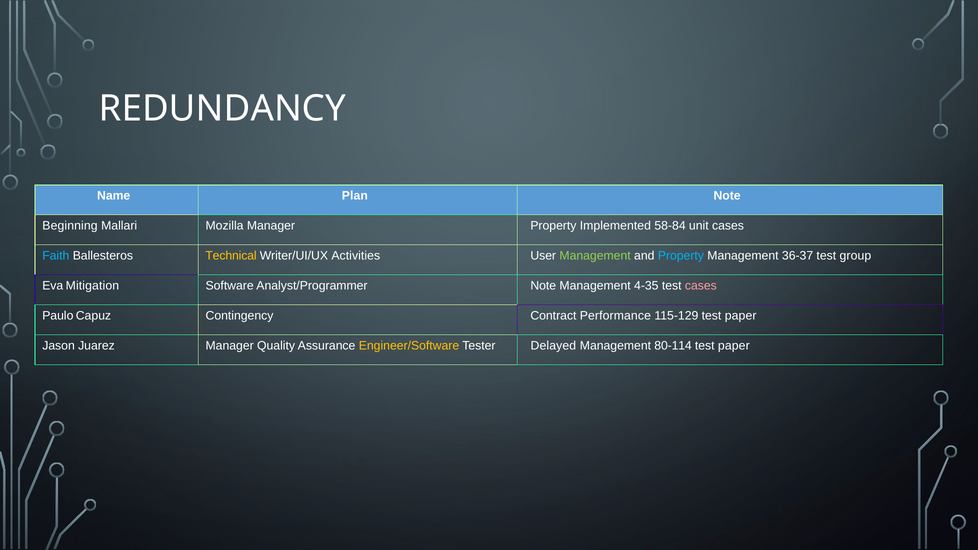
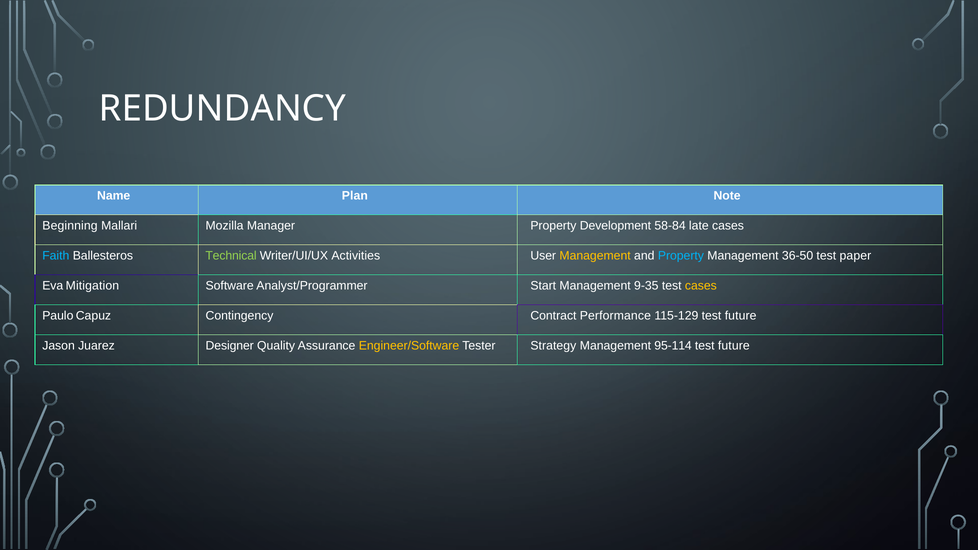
Implemented: Implemented -> Development (615, 226)
unit: unit -> late (699, 226)
Technical colour: yellow -> light green (231, 256)
Management colour: light green -> yellow (595, 256)
36-37: 36-37 -> 36-50 (798, 256)
group: group -> paper (855, 256)
Analyst/Programmer Note: Note -> Start (543, 286)
4-35: 4-35 -> 9-35 (646, 286)
cases colour: pink -> yellow (701, 286)
115-129 test paper: paper -> future (741, 316)
Juarez Manager: Manager -> Designer (230, 346)
Delayed: Delayed -> Strategy (553, 346)
80-114: 80-114 -> 95-114 (673, 346)
paper: paper -> future (734, 346)
